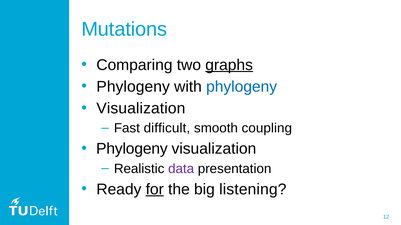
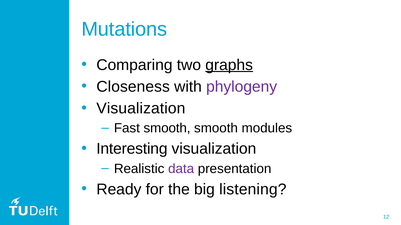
Phylogeny: Phylogeny -> Closeness (133, 87)
phylogeny colour: blue -> purple (242, 87)
Fast difficult: difficult -> smooth (167, 129)
coupling: coupling -> modules (267, 129)
Phylogeny: Phylogeny -> Interesting (132, 149)
for underline: present -> none (155, 190)
